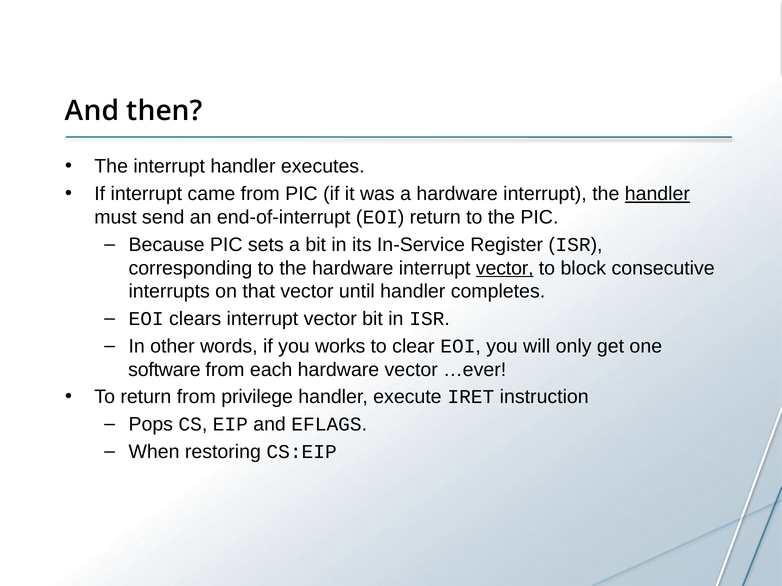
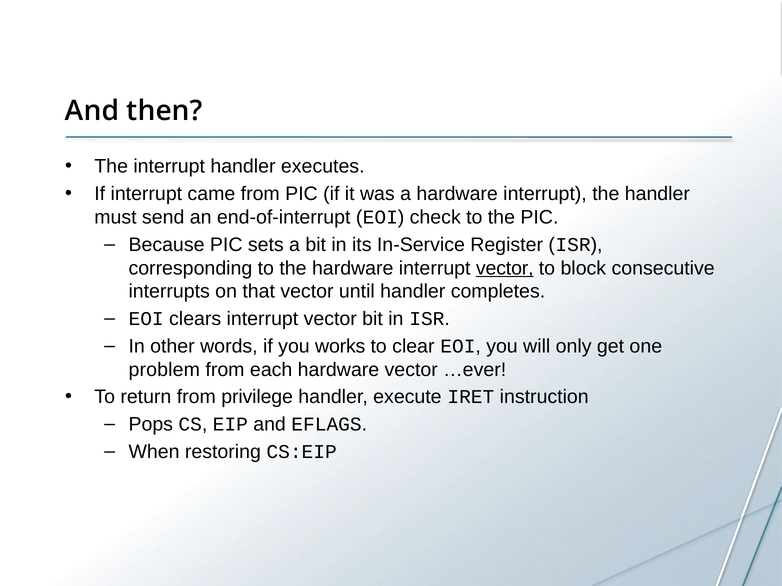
handler underline: present -> none (657, 194)
EOI return: return -> check (435, 217)
software: software -> problem (164, 370)
